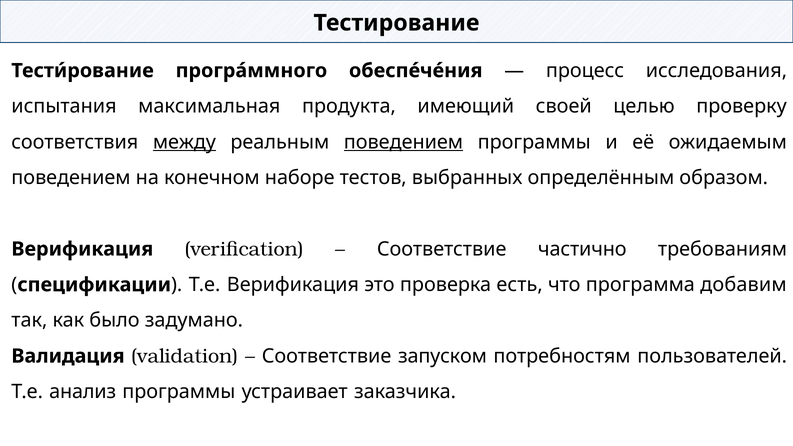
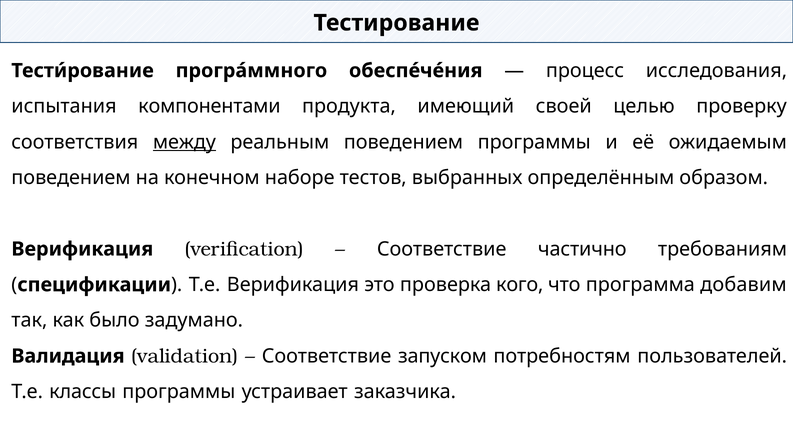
максимальная: максимальная -> компонентами (209, 106)
поведением underline: present -> none (403, 142)
есть: есть -> кого (520, 285)
анализ: анализ -> классы (83, 392)
